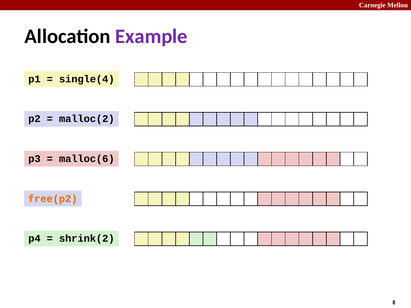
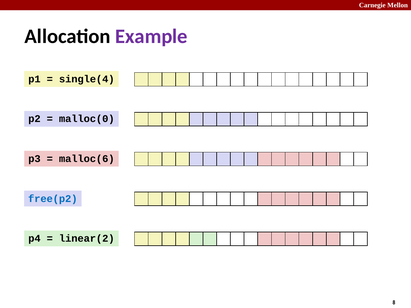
malloc(2: malloc(2 -> malloc(0 (87, 119)
free(p2 colour: orange -> blue (53, 199)
shrink(2: shrink(2 -> linear(2 (87, 239)
